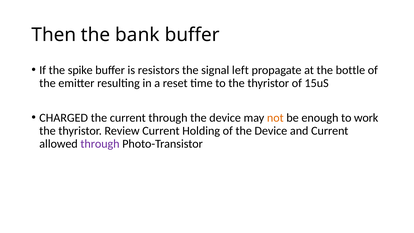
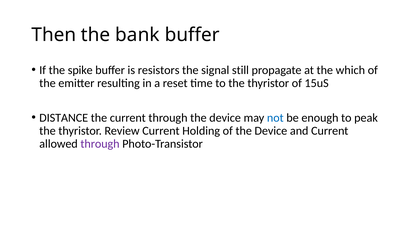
left: left -> still (240, 70)
bottle: bottle -> which (350, 70)
CHARGED: CHARGED -> DISTANCE (64, 118)
not colour: orange -> blue (275, 118)
work: work -> peak (366, 118)
